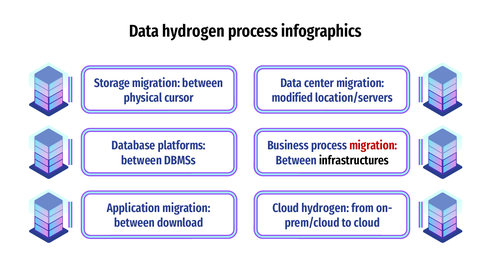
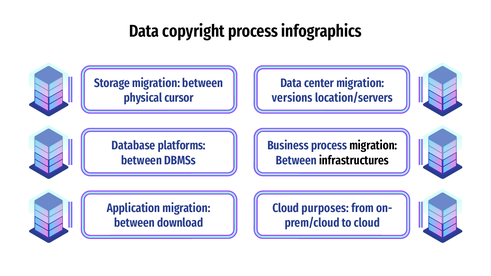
Data hydrogen: hydrogen -> copyright (193, 31)
modified: modified -> versions (292, 98)
migration colour: red -> black (373, 146)
Cloud hydrogen: hydrogen -> purposes (325, 208)
